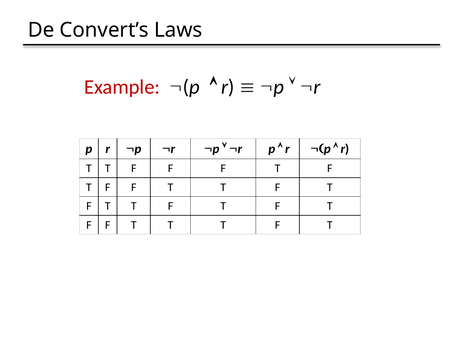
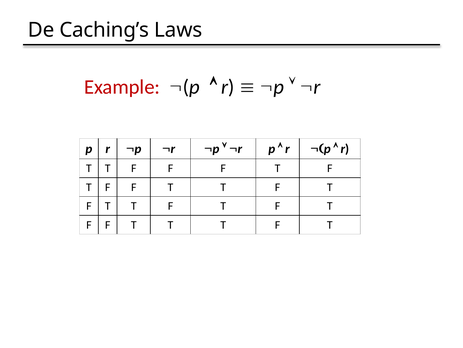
Convert’s: Convert’s -> Caching’s (104, 30)
